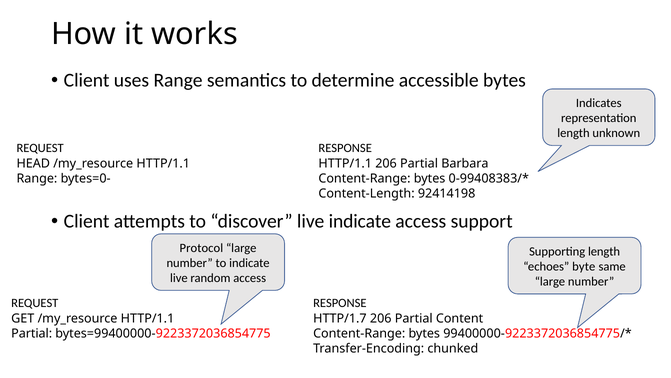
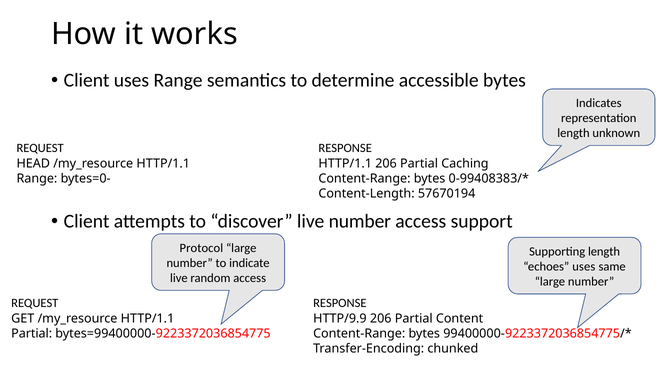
Barbara: Barbara -> Caching (465, 163)
92414198: 92414198 -> 57670194 (447, 193)
live indicate: indicate -> number (360, 221)
echoes byte: byte -> uses (584, 266)
HTTP/1.7: HTTP/1.7 -> HTTP/9.9 (340, 318)
